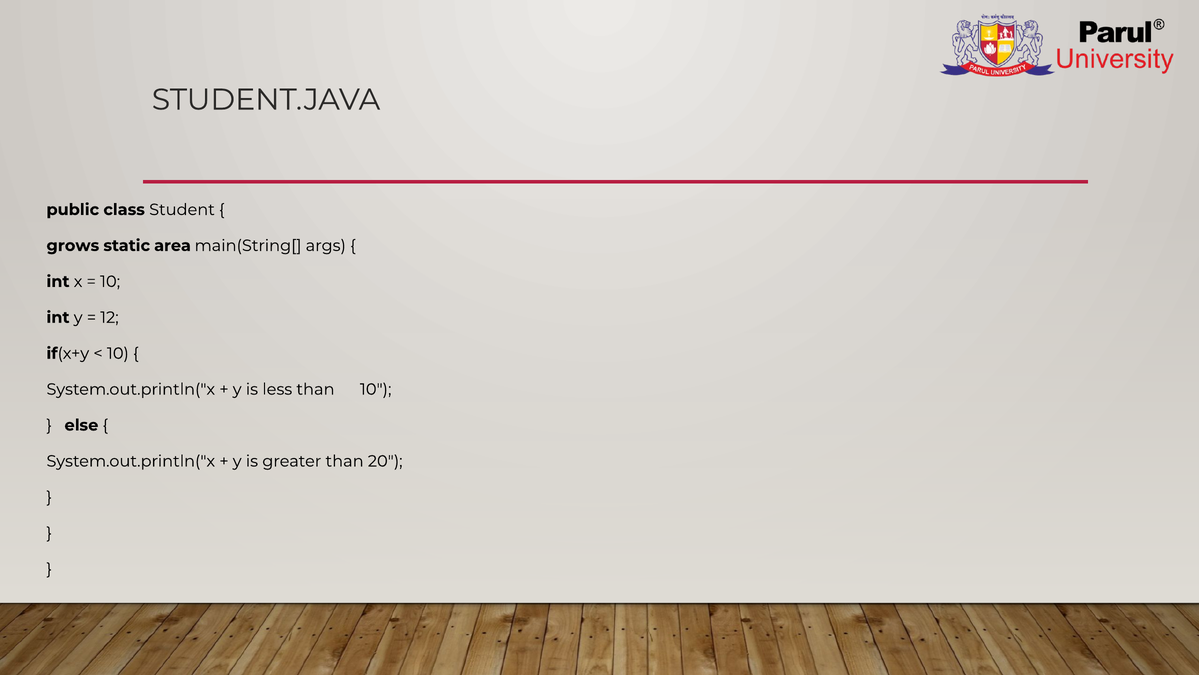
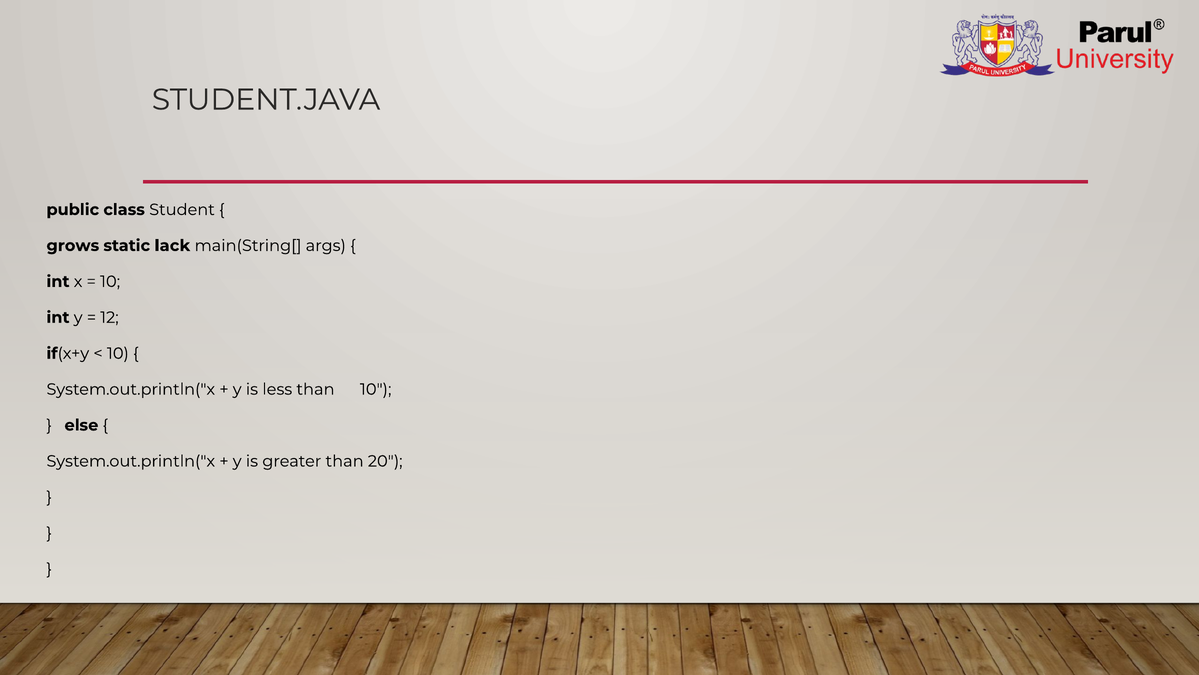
area: area -> lack (172, 245)
